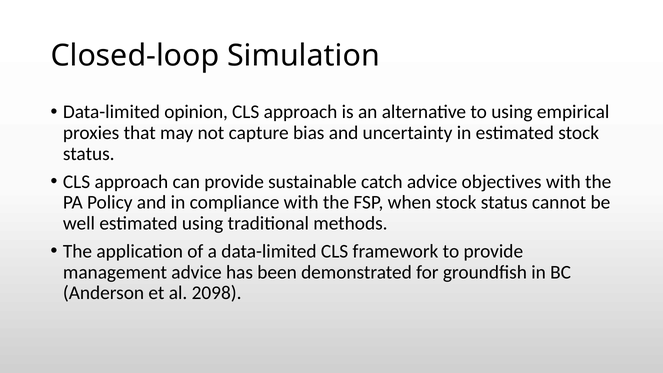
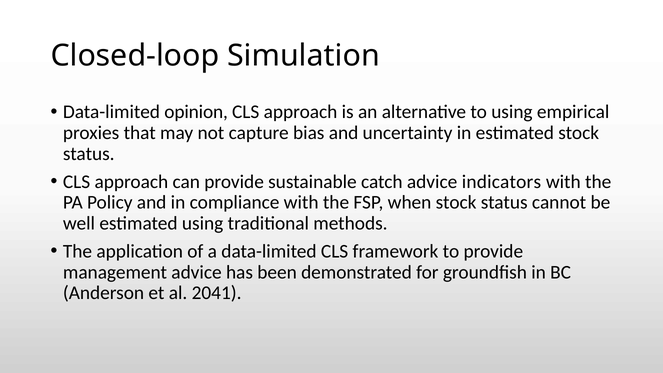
objectives: objectives -> indicators (501, 182)
2098: 2098 -> 2041 (217, 293)
